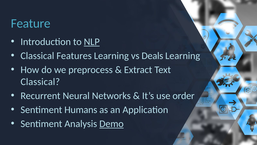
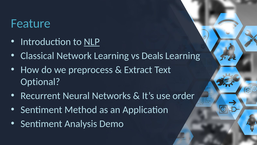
Features: Features -> Network (74, 56)
Classical: Classical -> Optional (40, 82)
Humans: Humans -> Method (81, 109)
Demo underline: present -> none (111, 123)
